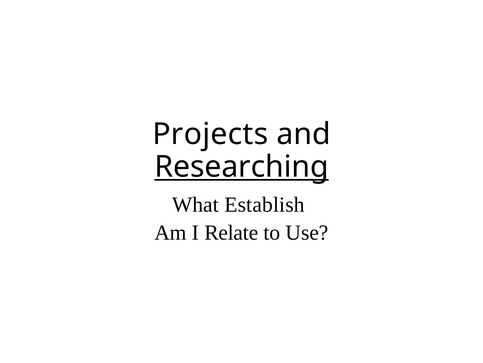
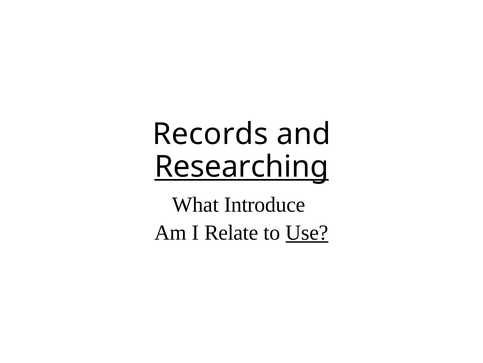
Projects: Projects -> Records (210, 134)
Establish: Establish -> Introduce (265, 204)
Use underline: none -> present (307, 232)
